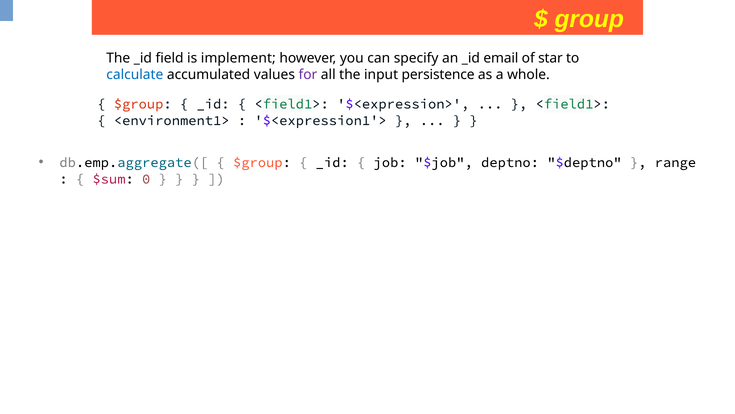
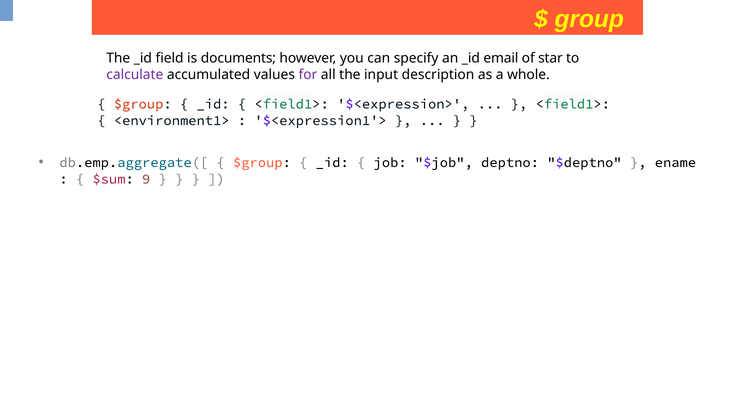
implement: implement -> documents (238, 58)
calculate colour: blue -> purple (135, 74)
persistence: persistence -> description (438, 74)
range: range -> ename (675, 162)
0: 0 -> 9 (146, 179)
